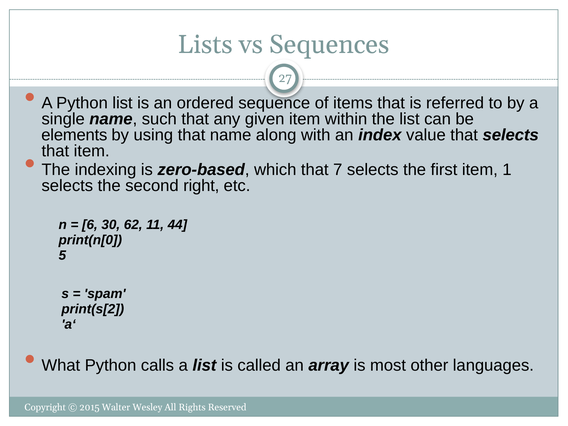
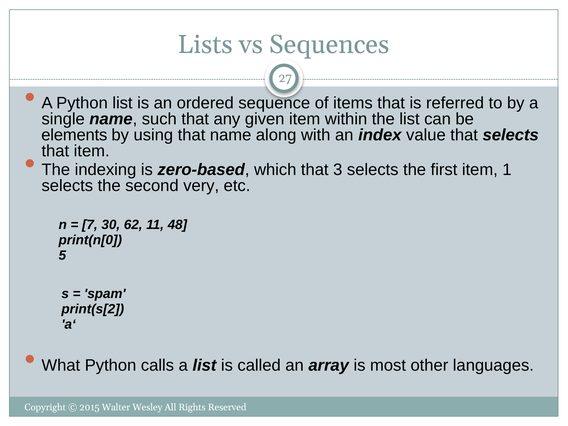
7: 7 -> 3 (338, 170)
right: right -> very (201, 186)
6: 6 -> 7 (90, 225)
44: 44 -> 48 (177, 225)
